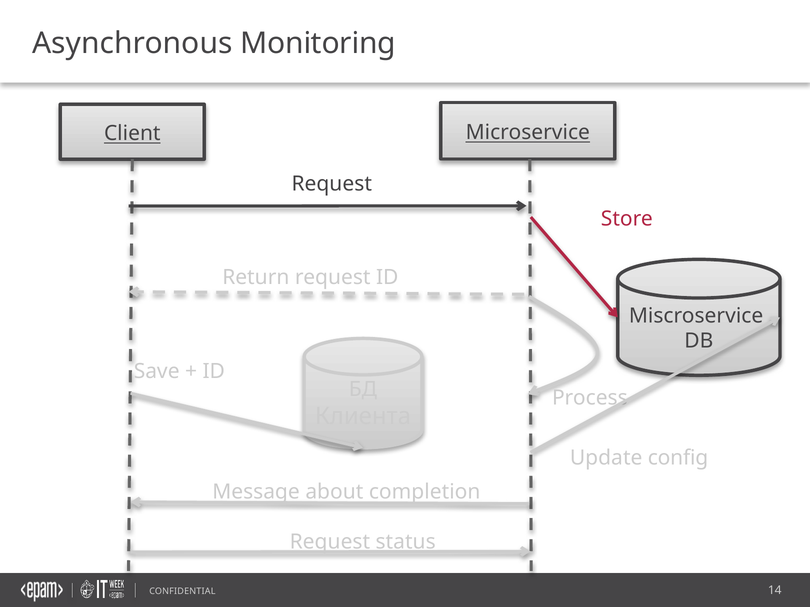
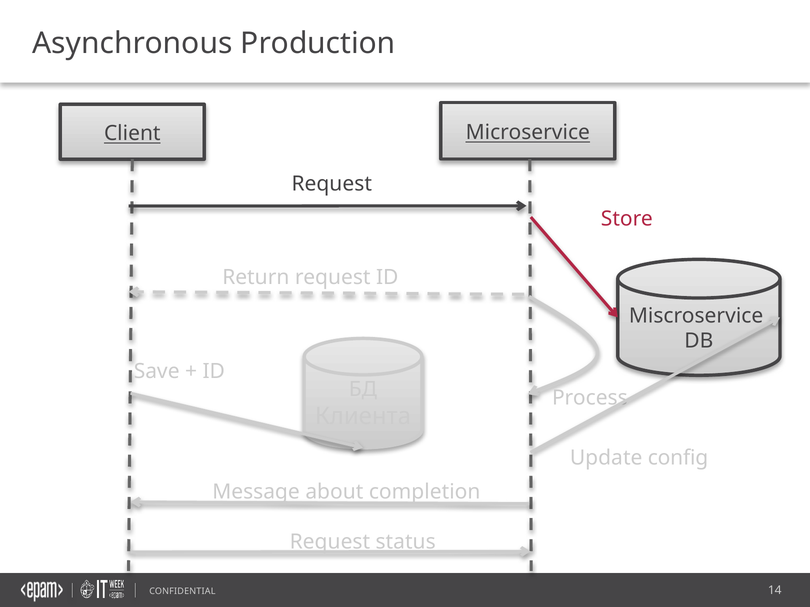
Monitoring: Monitoring -> Production (318, 43)
